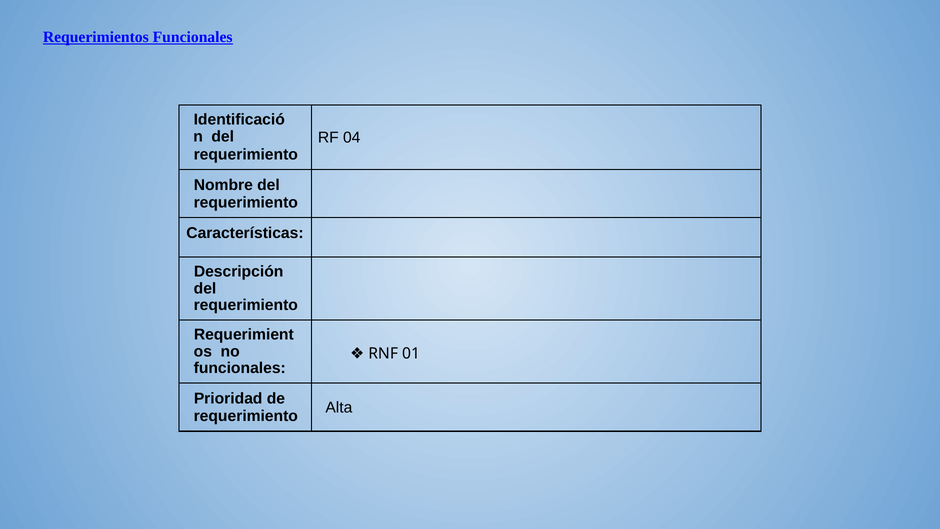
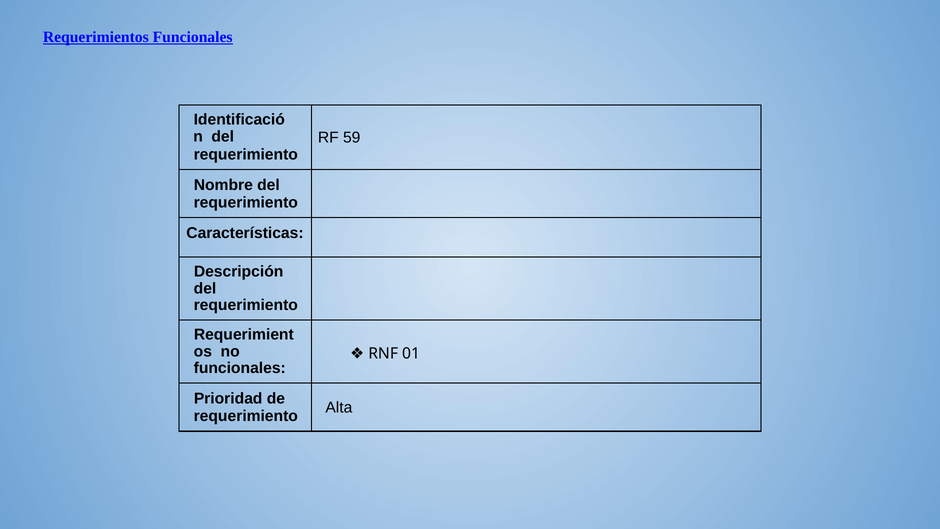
04: 04 -> 59 (352, 138)
